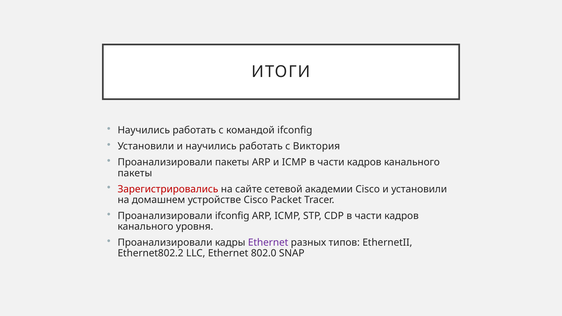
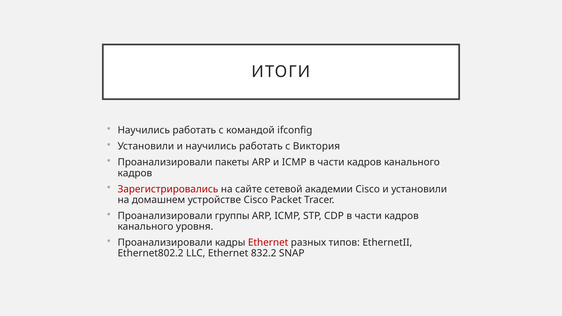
пакеты: пакеты -> кадров (135, 173)
Проанализировали ifconfig: ifconfig -> группы (232, 216)
Ethernet colour: purple -> red (268, 243)
802.0: 802.0 -> 832.2 (264, 253)
